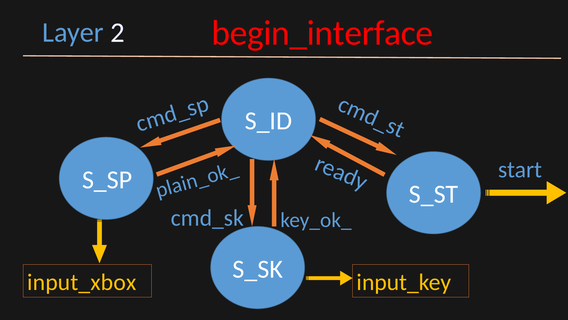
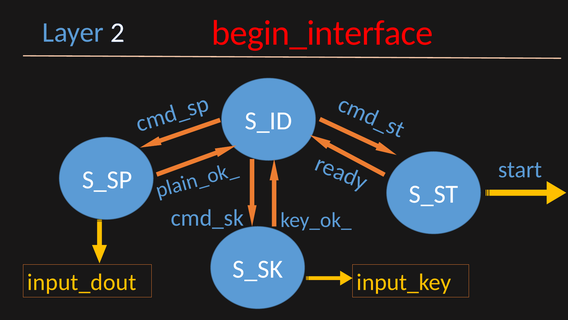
input_xbox: input_xbox -> input_dout (82, 282)
